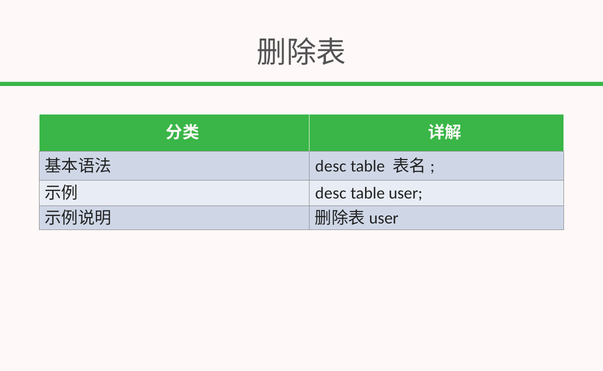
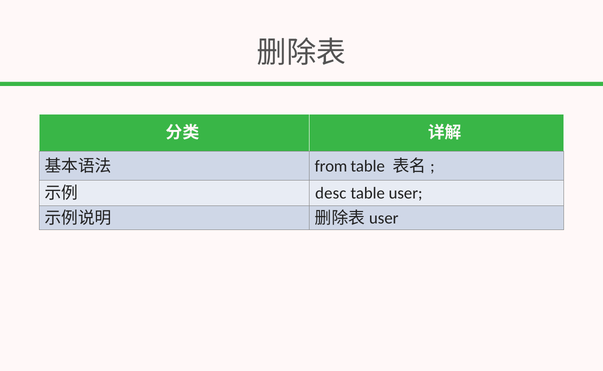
desc: desc -> from (331, 166)
